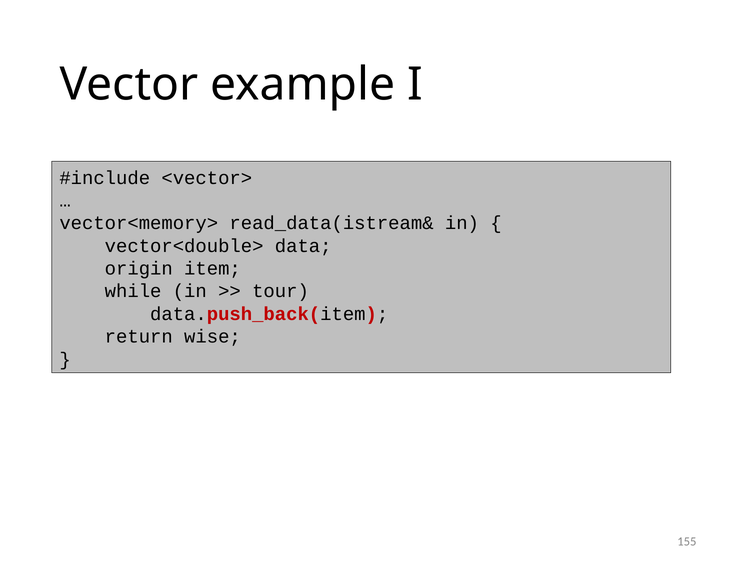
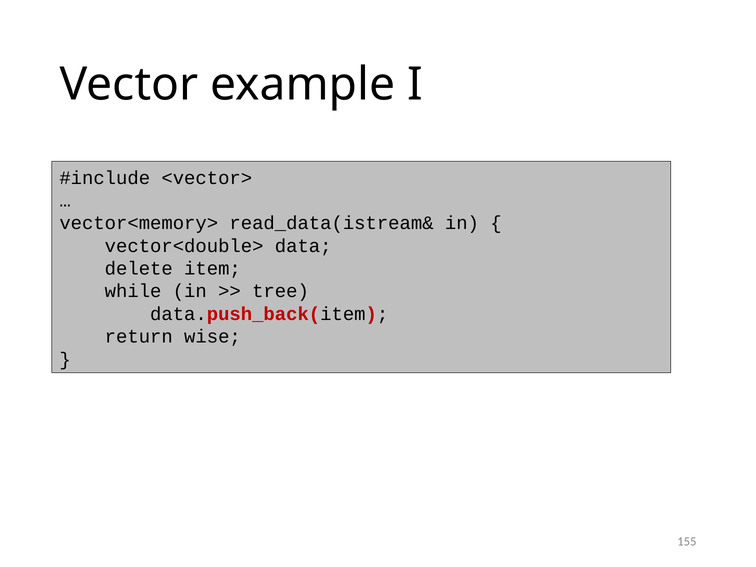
origin: origin -> delete (139, 269)
tour: tour -> tree (281, 291)
